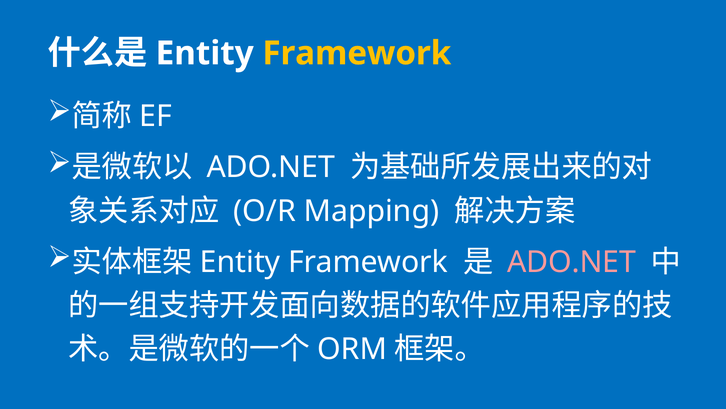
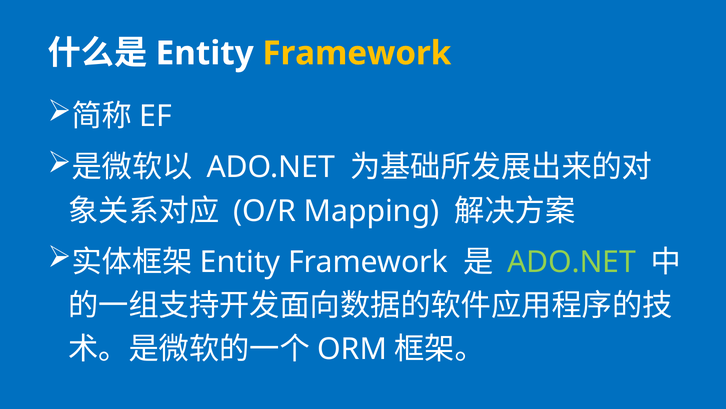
ADO.NET colour: pink -> light green (572, 262)
